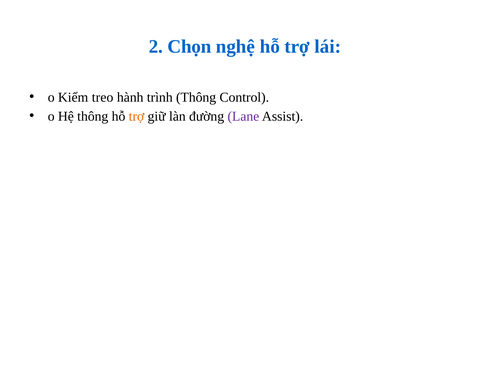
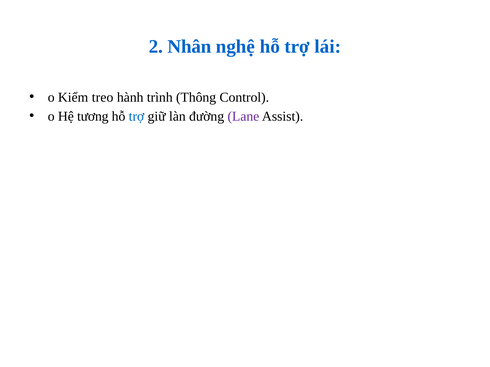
Chọn: Chọn -> Nhân (190, 47)
Hệ thông: thông -> tương (93, 116)
trợ colour: orange -> blue (136, 116)
